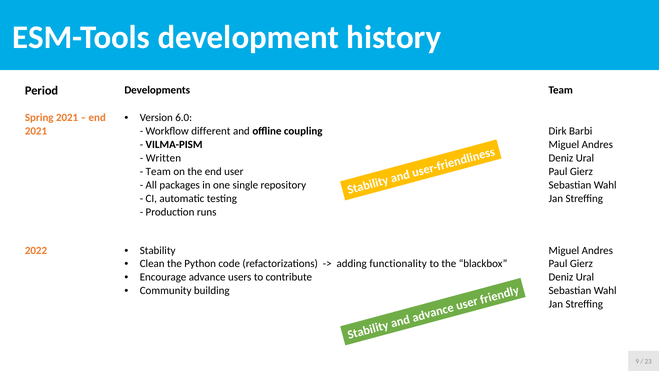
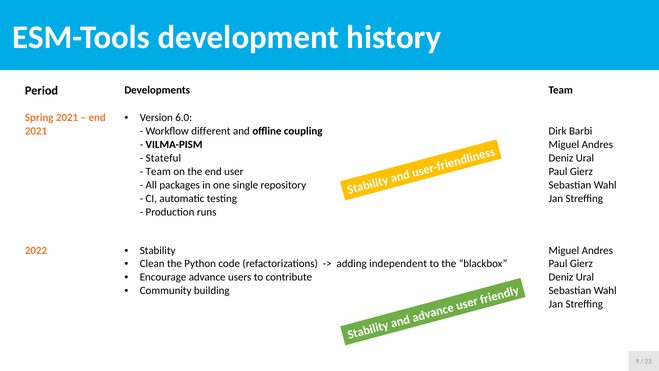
Written: Written -> Stateful (163, 158)
functionality: functionality -> independent (398, 264)
